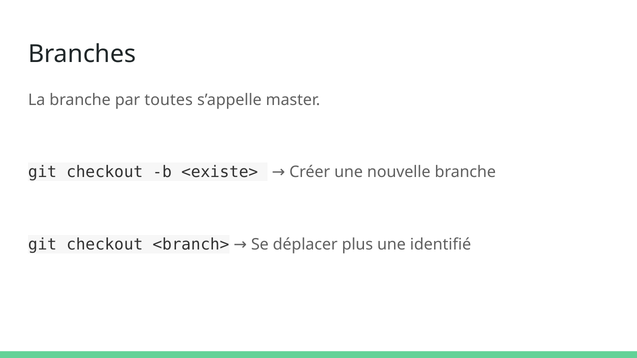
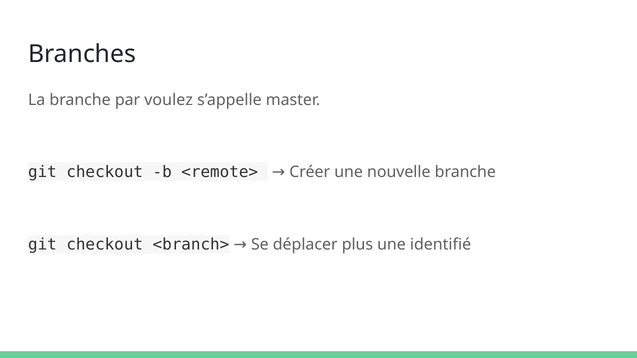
toutes: toutes -> voulez (169, 100)
<existe>: <existe> -> <remote> (220, 172)
